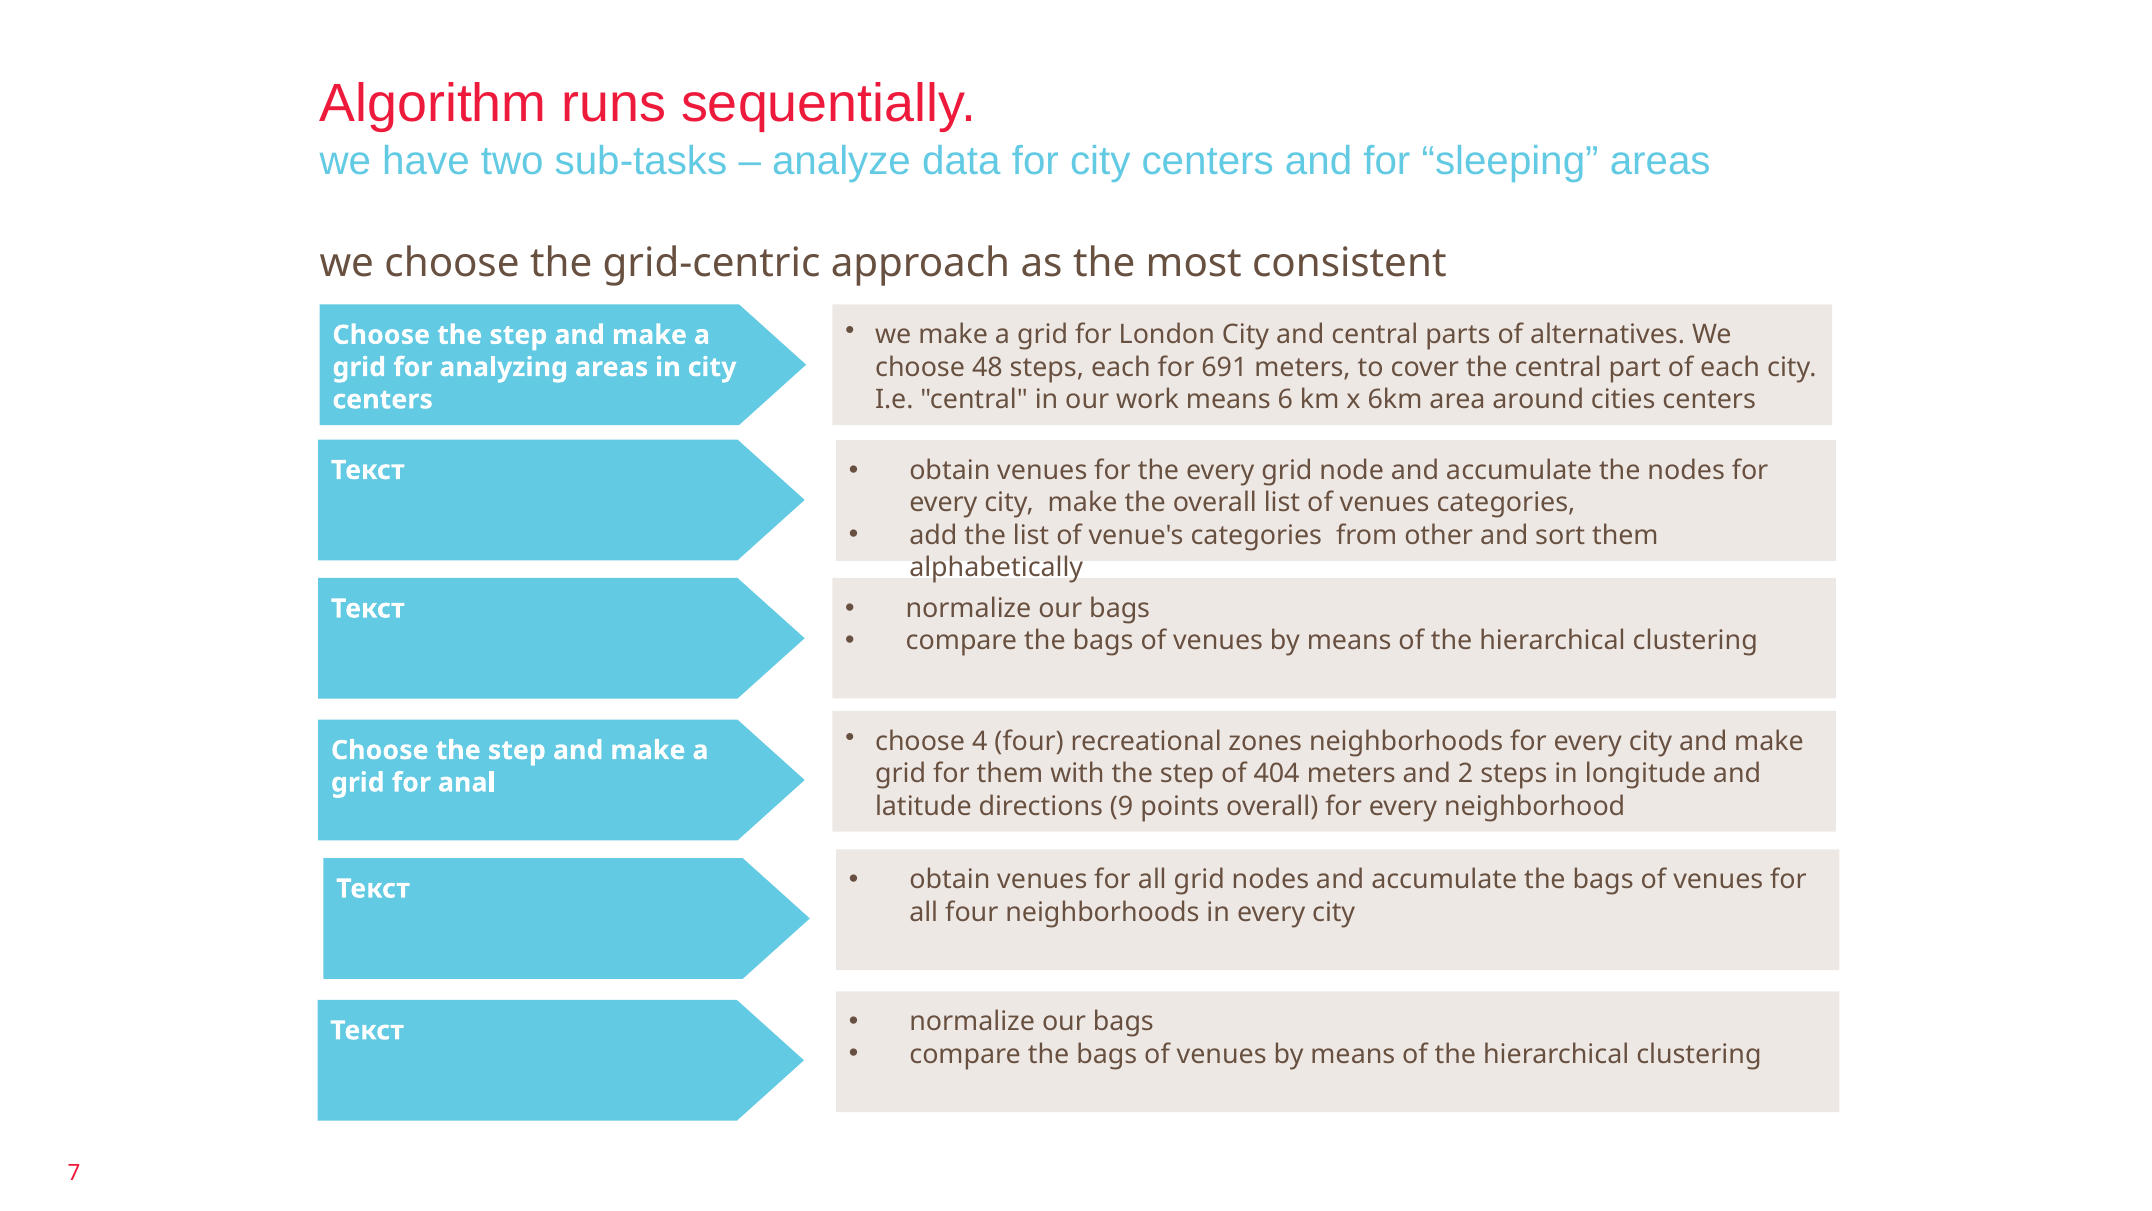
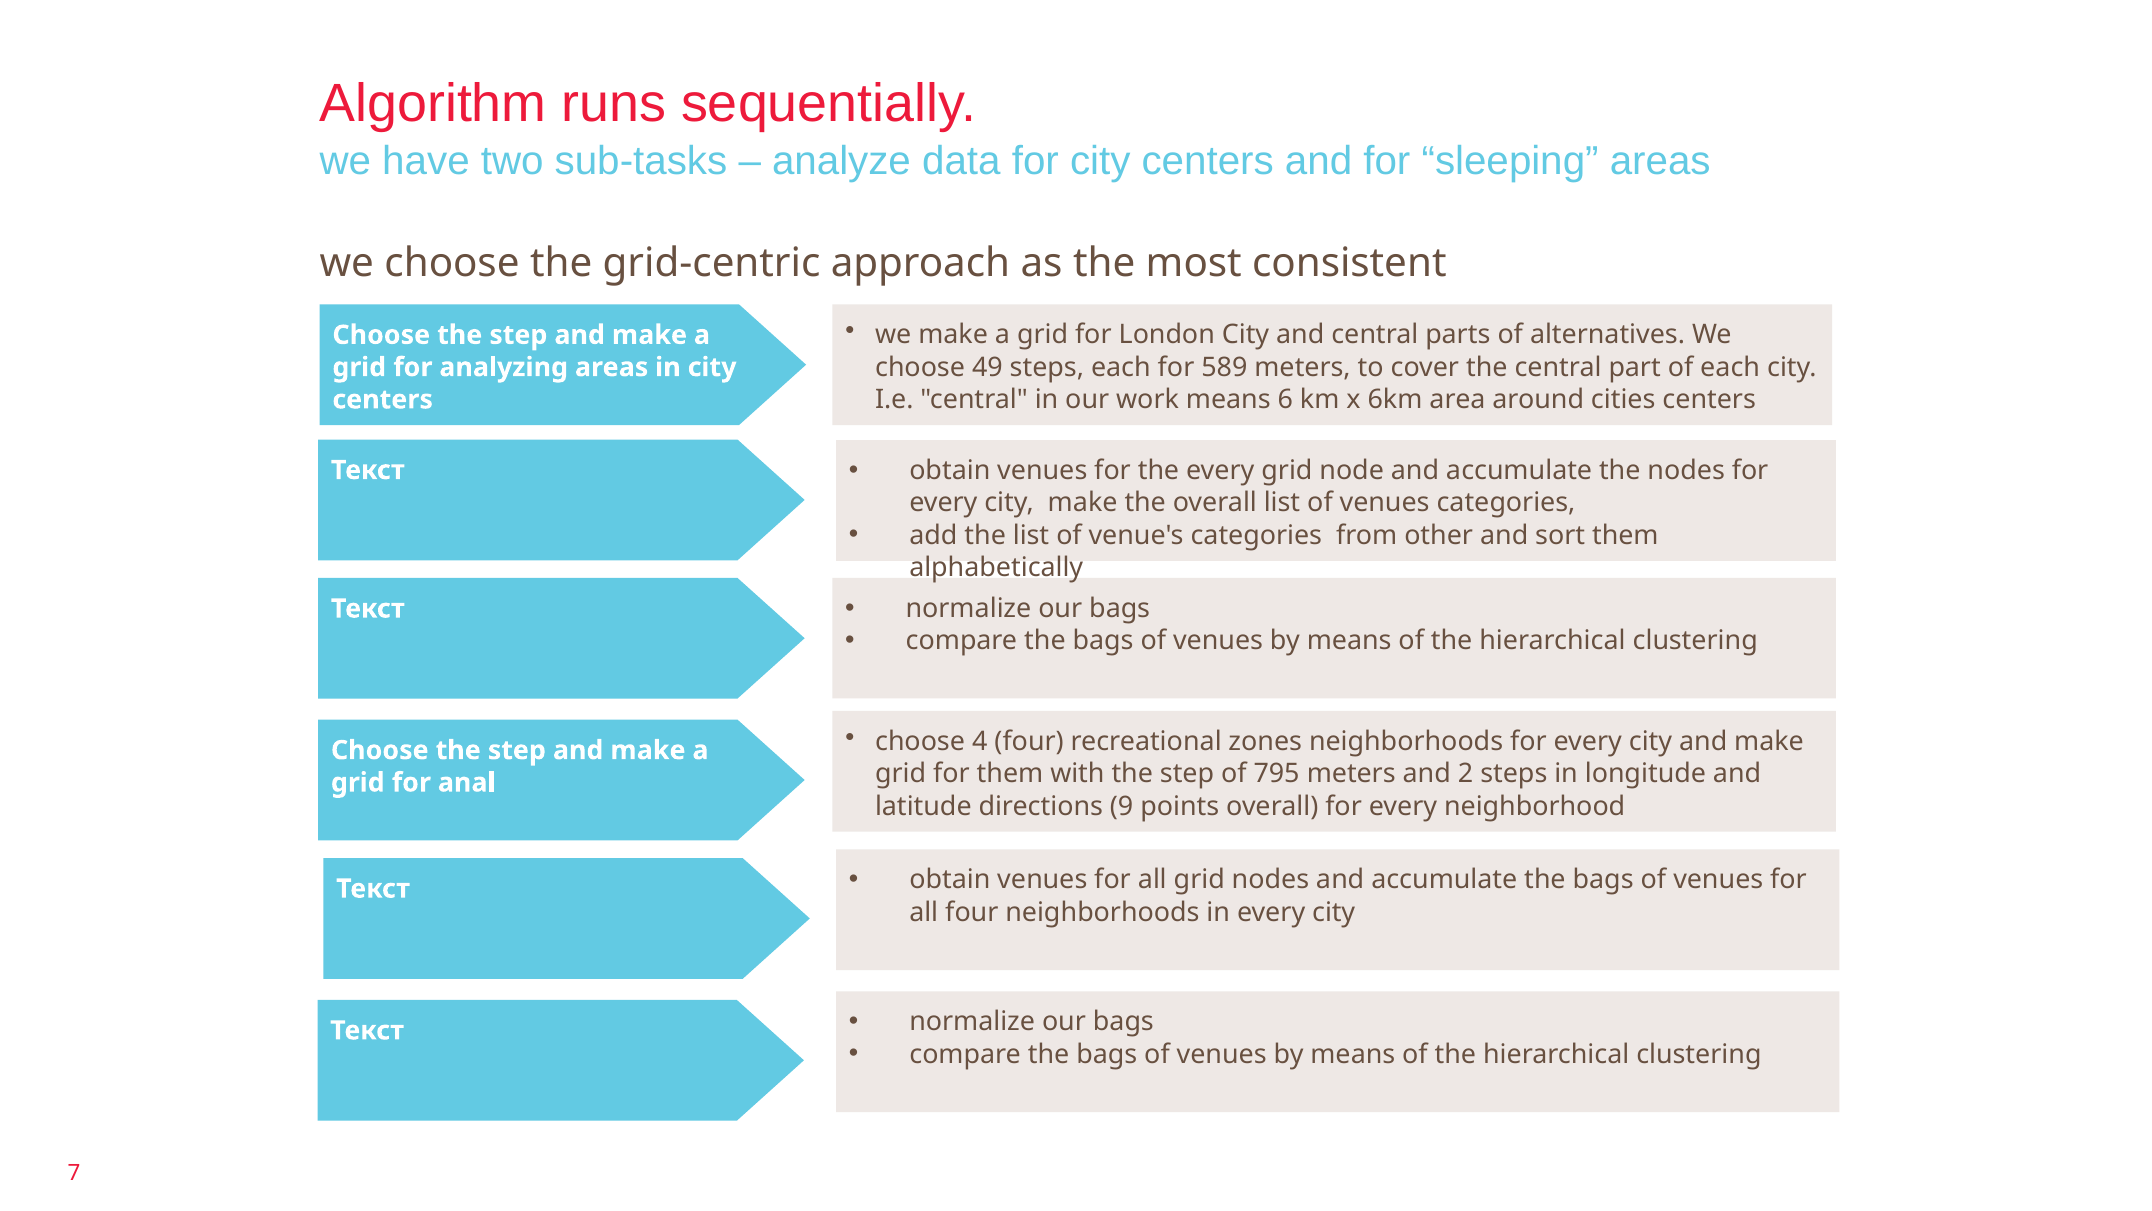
48: 48 -> 49 (987, 367)
691: 691 -> 589 (1224, 367)
404: 404 -> 795 (1277, 774)
